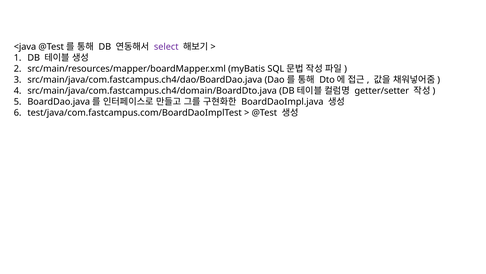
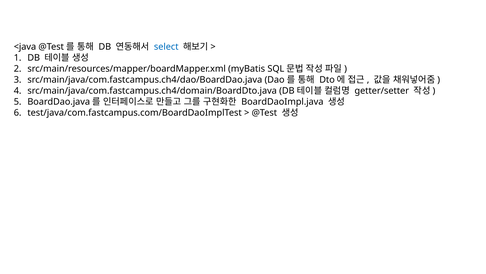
select colour: purple -> blue (166, 47)
